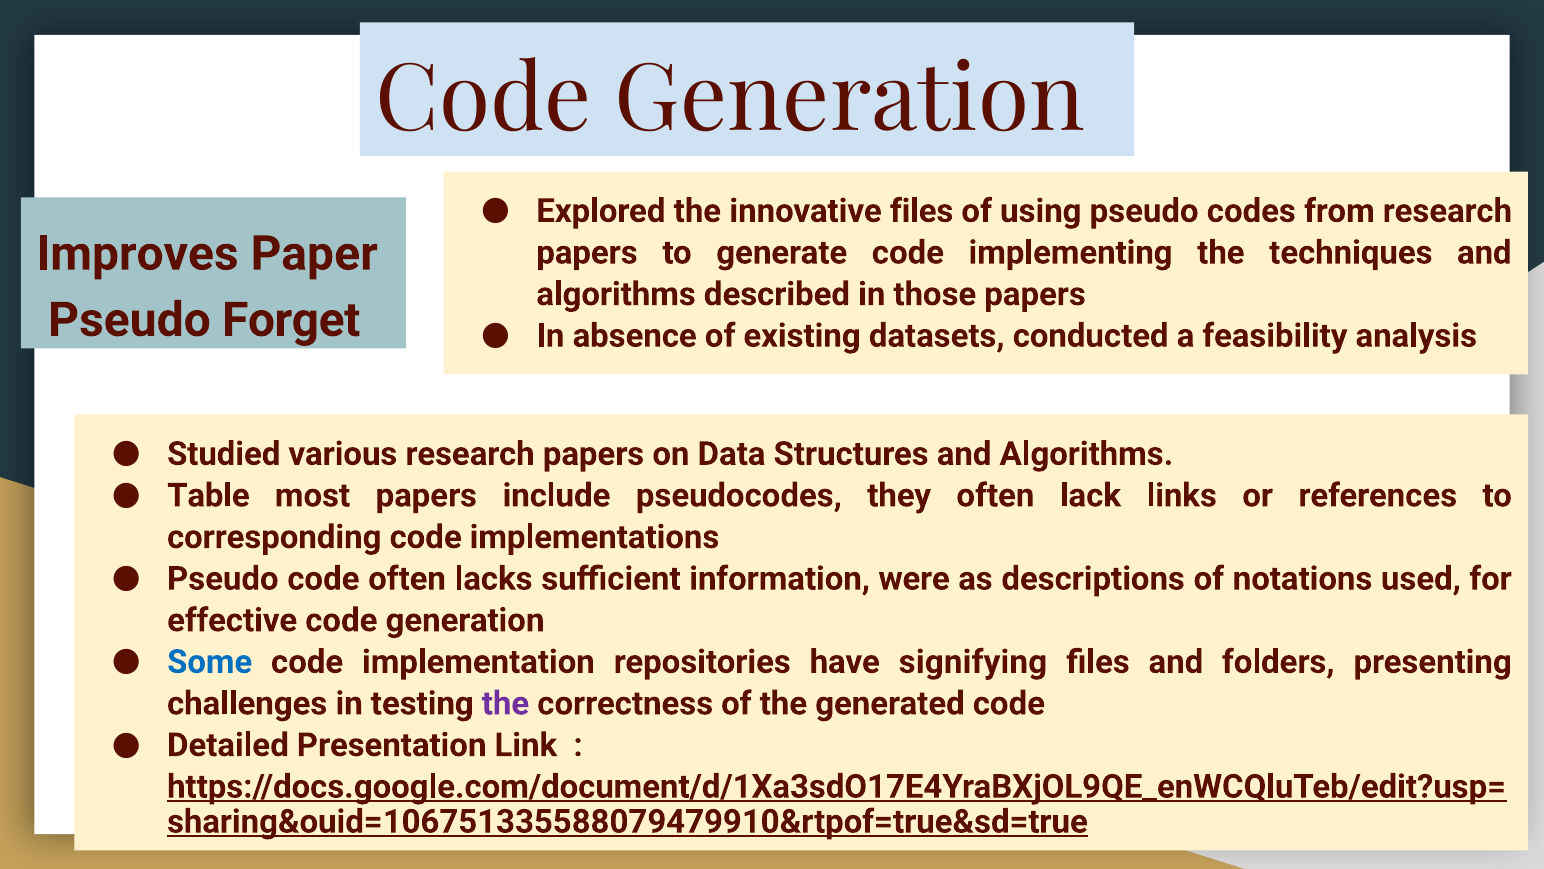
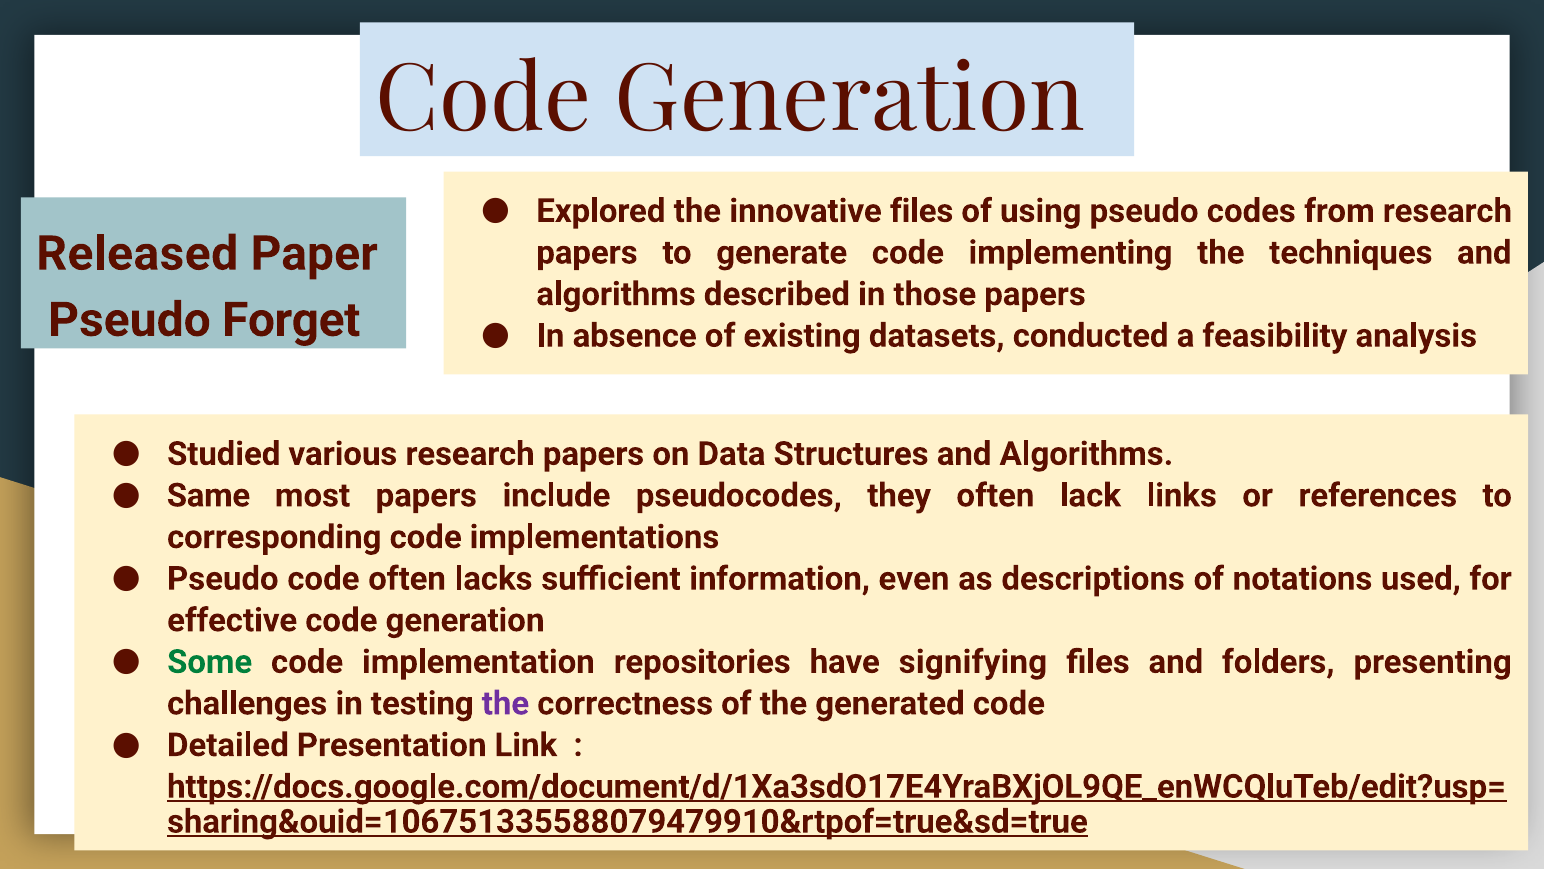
Improves: Improves -> Released (137, 254)
Table: Table -> Same (208, 495)
were: were -> even (914, 578)
Some colour: blue -> green (210, 662)
